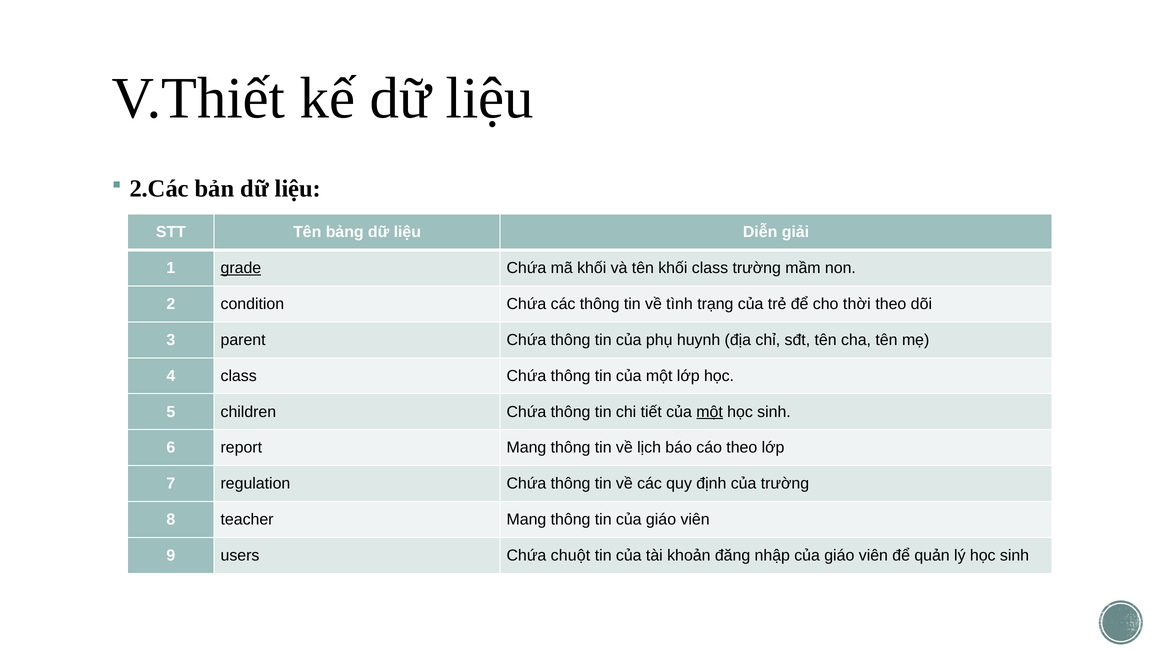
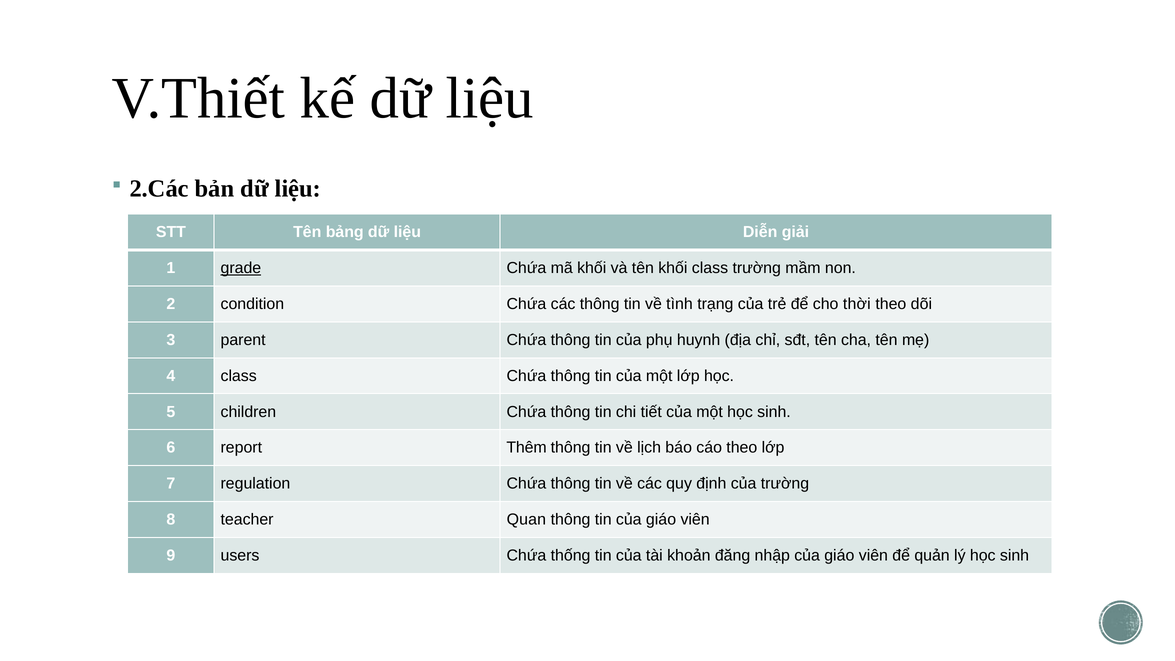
một underline: present -> none (710, 412)
report Mang: Mang -> Thêm (527, 448)
teacher Mang: Mang -> Quan (526, 520)
chuột: chuột -> thống (571, 555)
